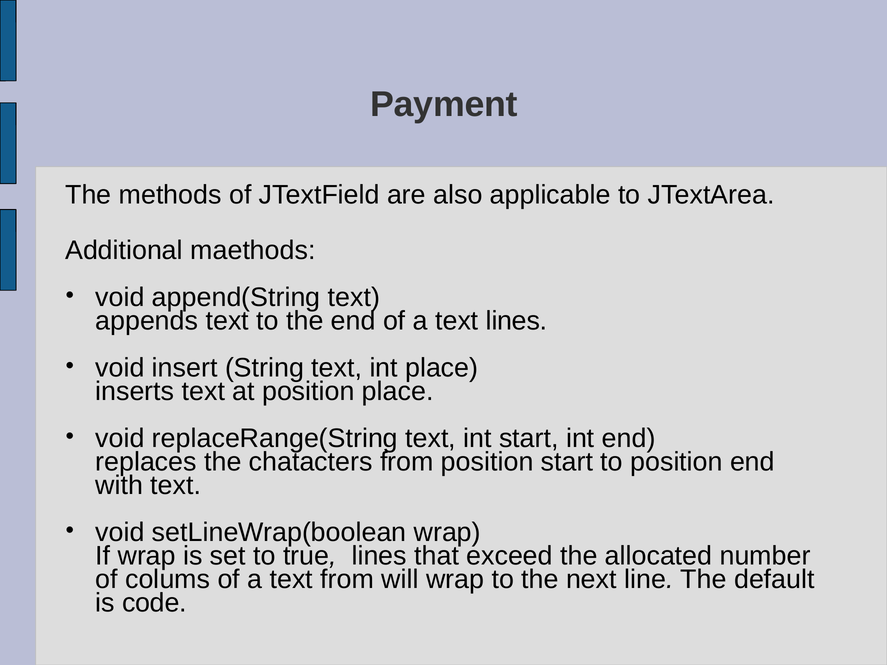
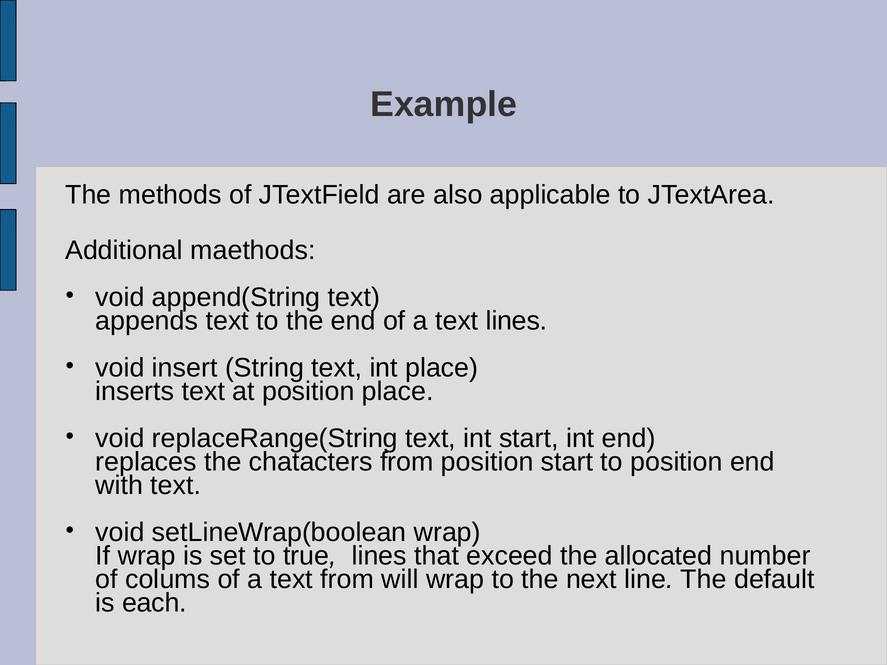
Payment: Payment -> Example (444, 104)
code: code -> each (154, 603)
